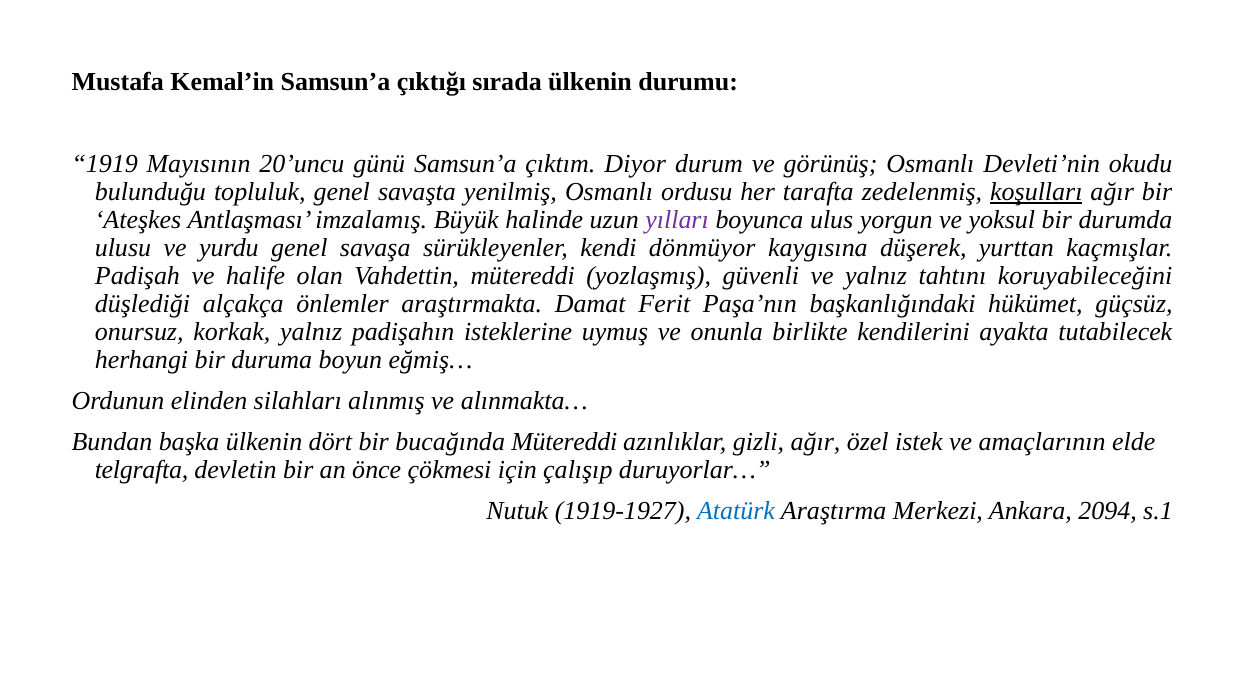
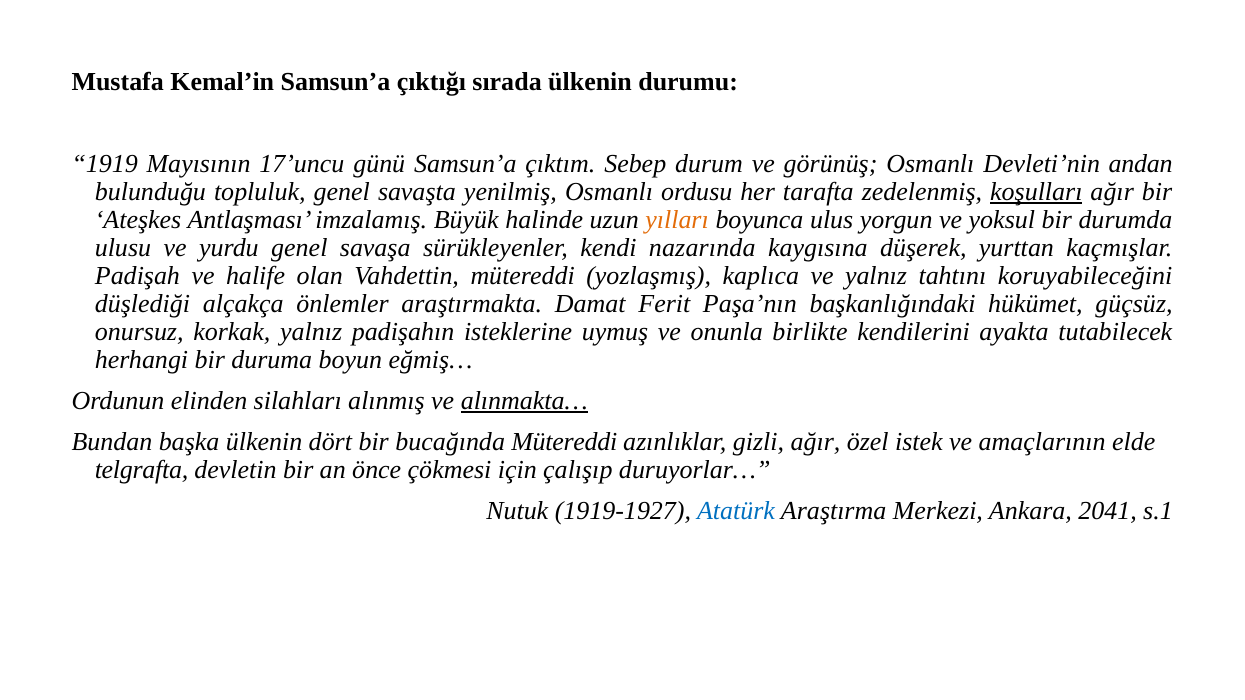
20’uncu: 20’uncu -> 17’uncu (302, 164)
Diyor: Diyor -> Sebep (635, 164)
okudu: okudu -> andan (1141, 164)
yılları colour: purple -> orange (677, 220)
dönmüyor: dönmüyor -> nazarında (702, 248)
güvenli: güvenli -> kaplıca (761, 276)
alınmakta… underline: none -> present (524, 401)
2094: 2094 -> 2041 (1108, 511)
